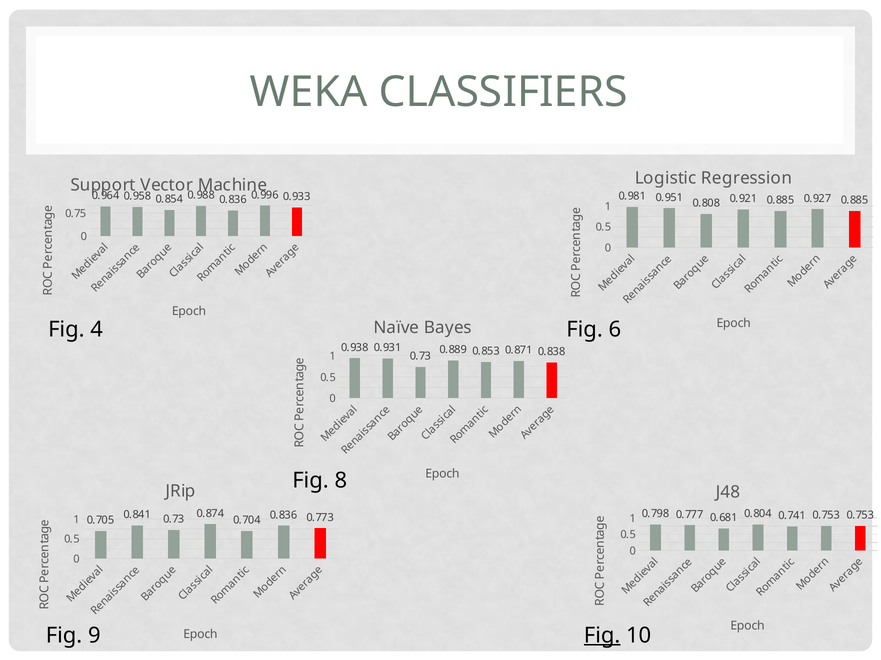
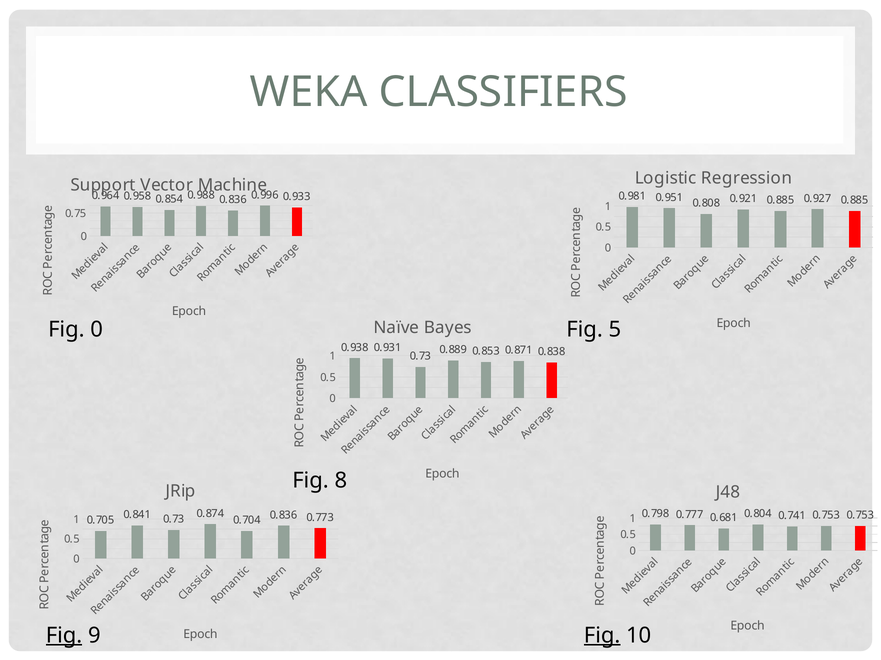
Fig 4: 4 -> 0 (97, 330)
6: 6 -> 5 (615, 330)
Fig underline: none -> present (64, 636)
